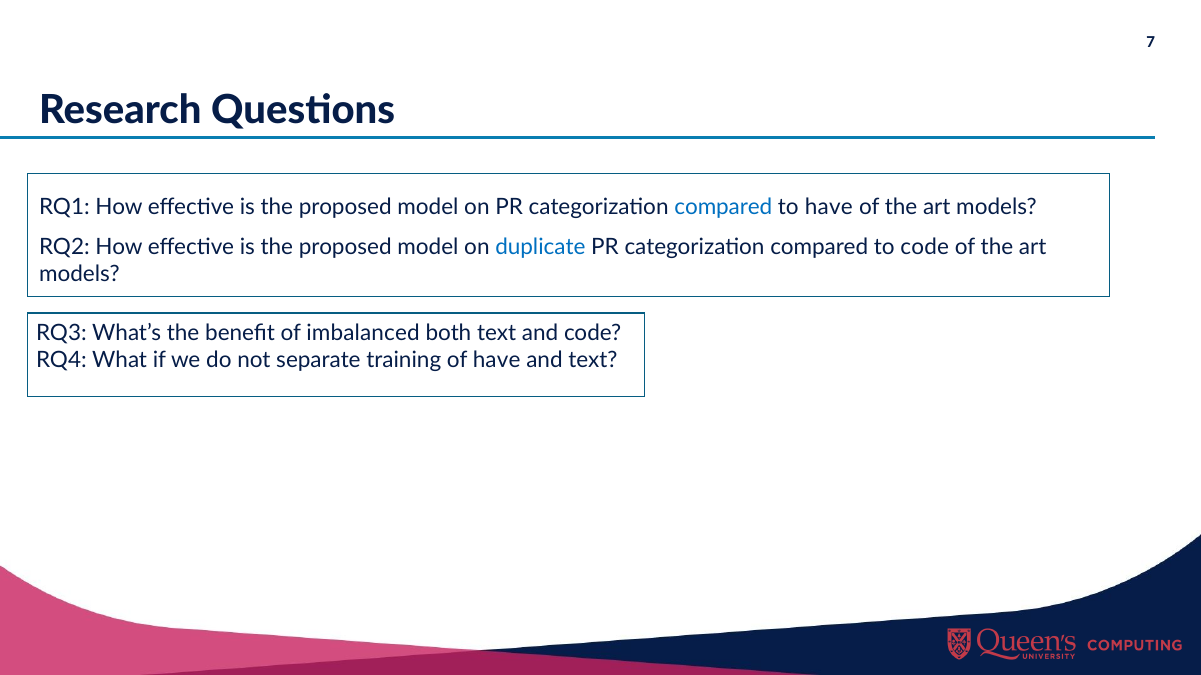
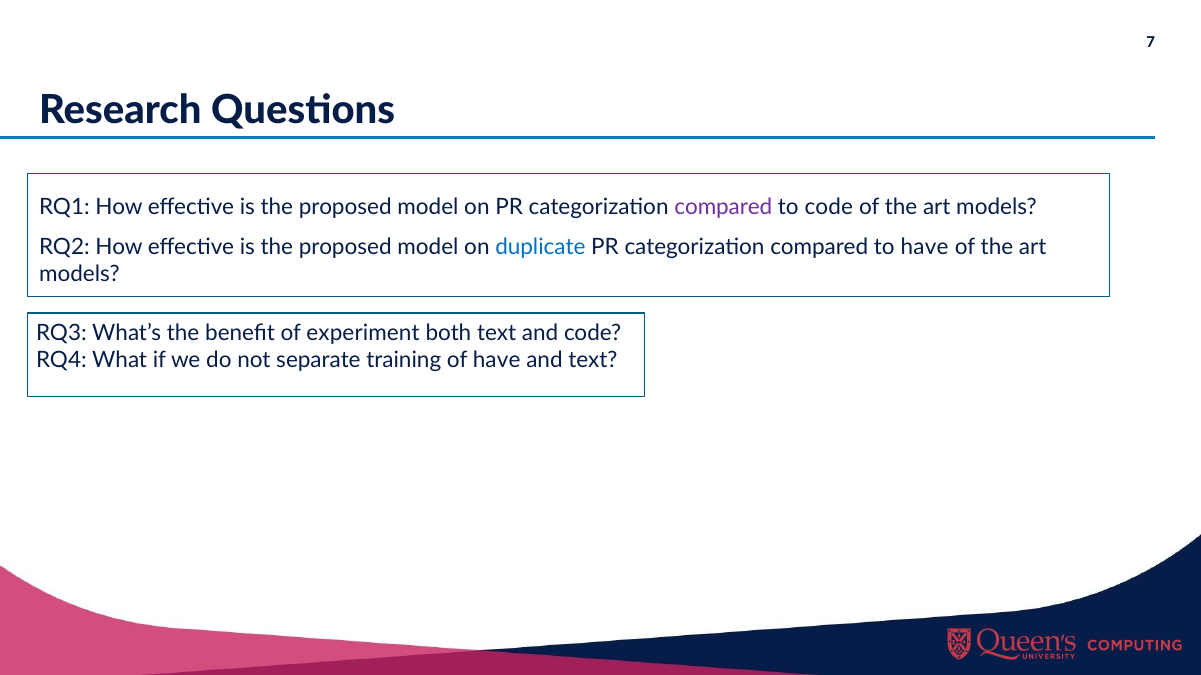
compared colour: blue -> purple (723, 208)
to have: have -> code (829, 208)
to code: code -> have (925, 247)
imbalanced: imbalanced -> experiment (363, 333)
